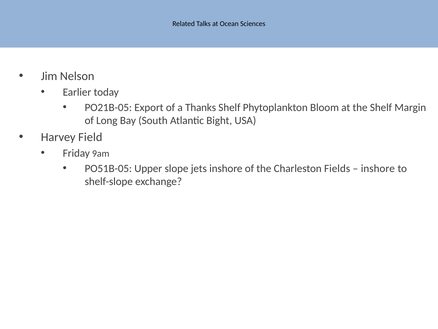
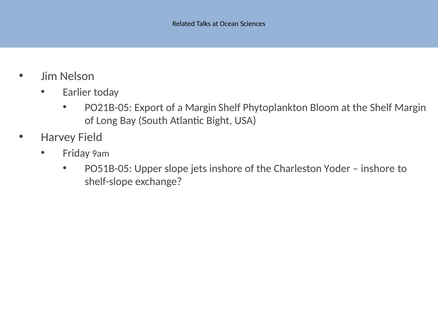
a Thanks: Thanks -> Margin (201, 107)
Fields: Fields -> Yoder (337, 168)
